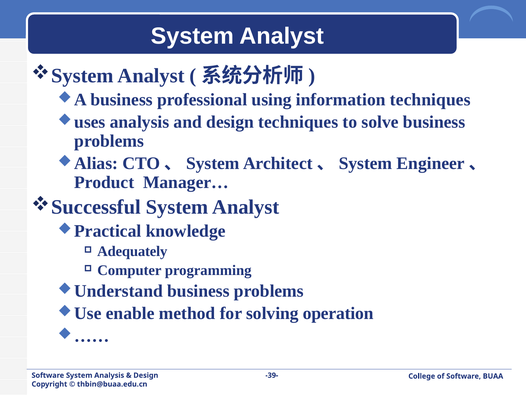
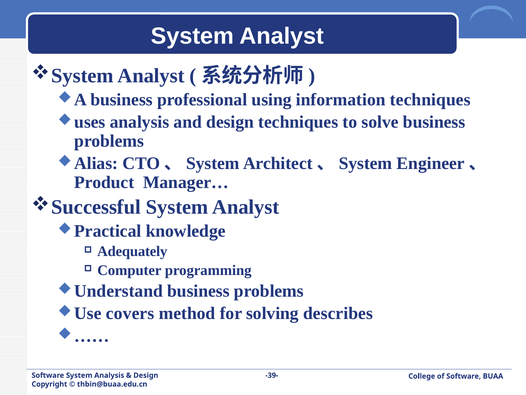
enable: enable -> covers (130, 313)
operation: operation -> describes (338, 313)
